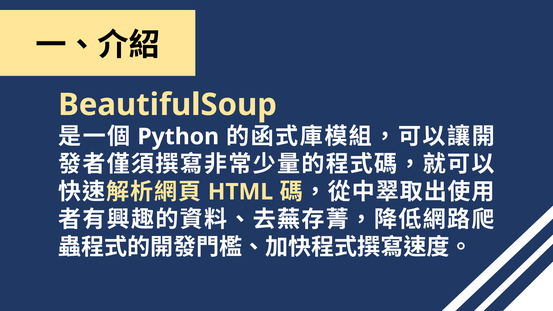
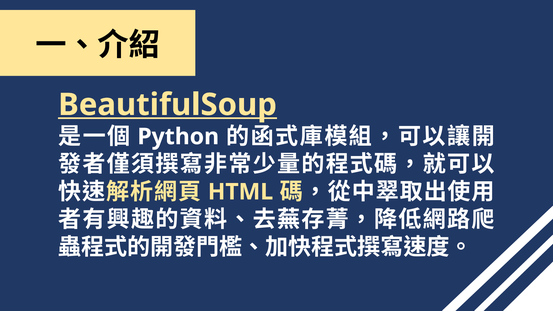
BeautifulSoup underline: none -> present (168, 105)
